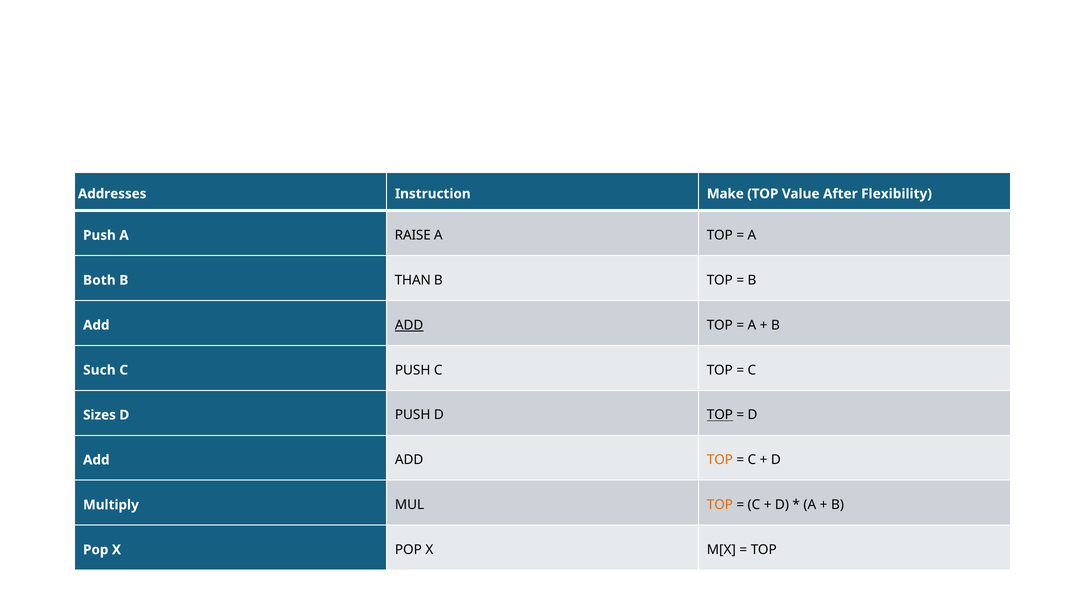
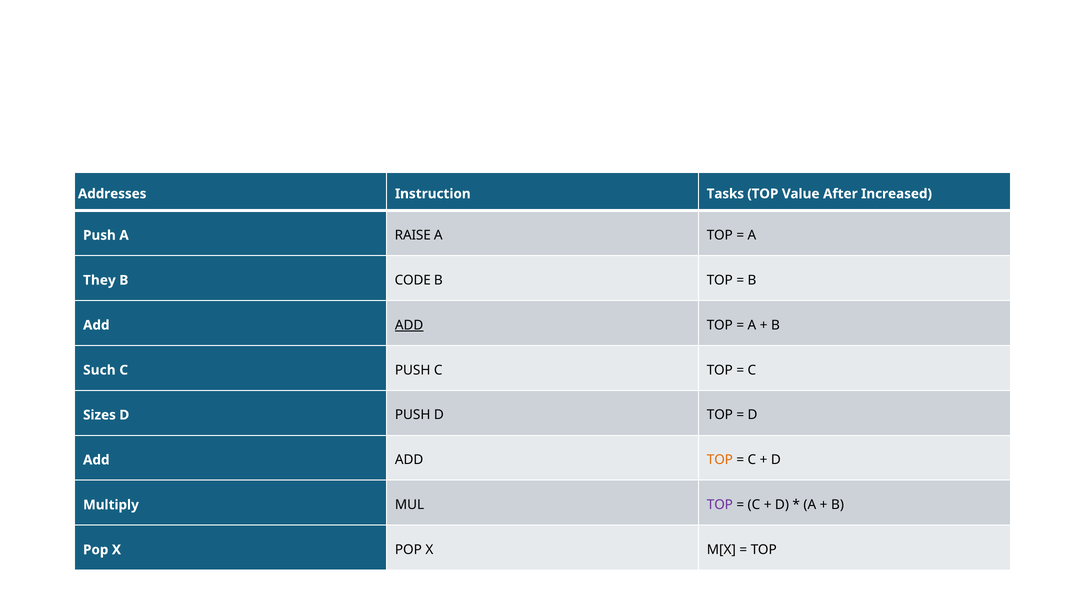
Make: Make -> Tasks (725, 194)
Flexibility: Flexibility -> Increased (897, 194)
Both: Both -> They (99, 280)
THAN: THAN -> CODE (413, 280)
TOP underline: present -> none (720, 415)
TOP colour: orange -> purple (720, 505)
